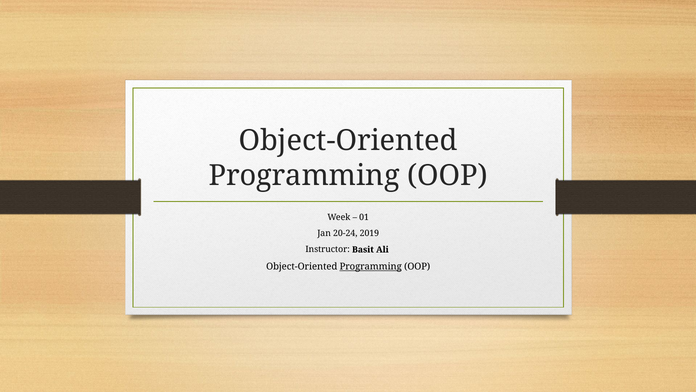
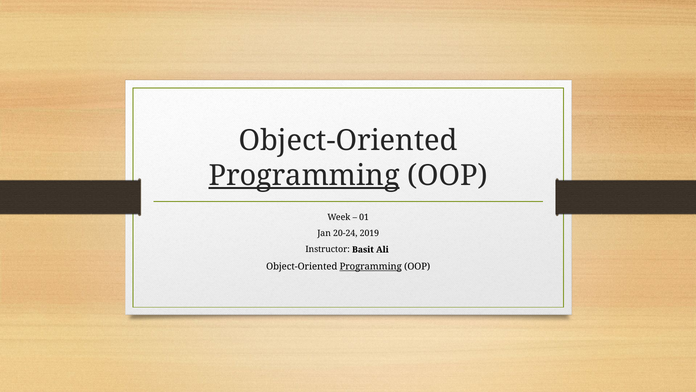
Programming underline: none -> present (304, 175)
